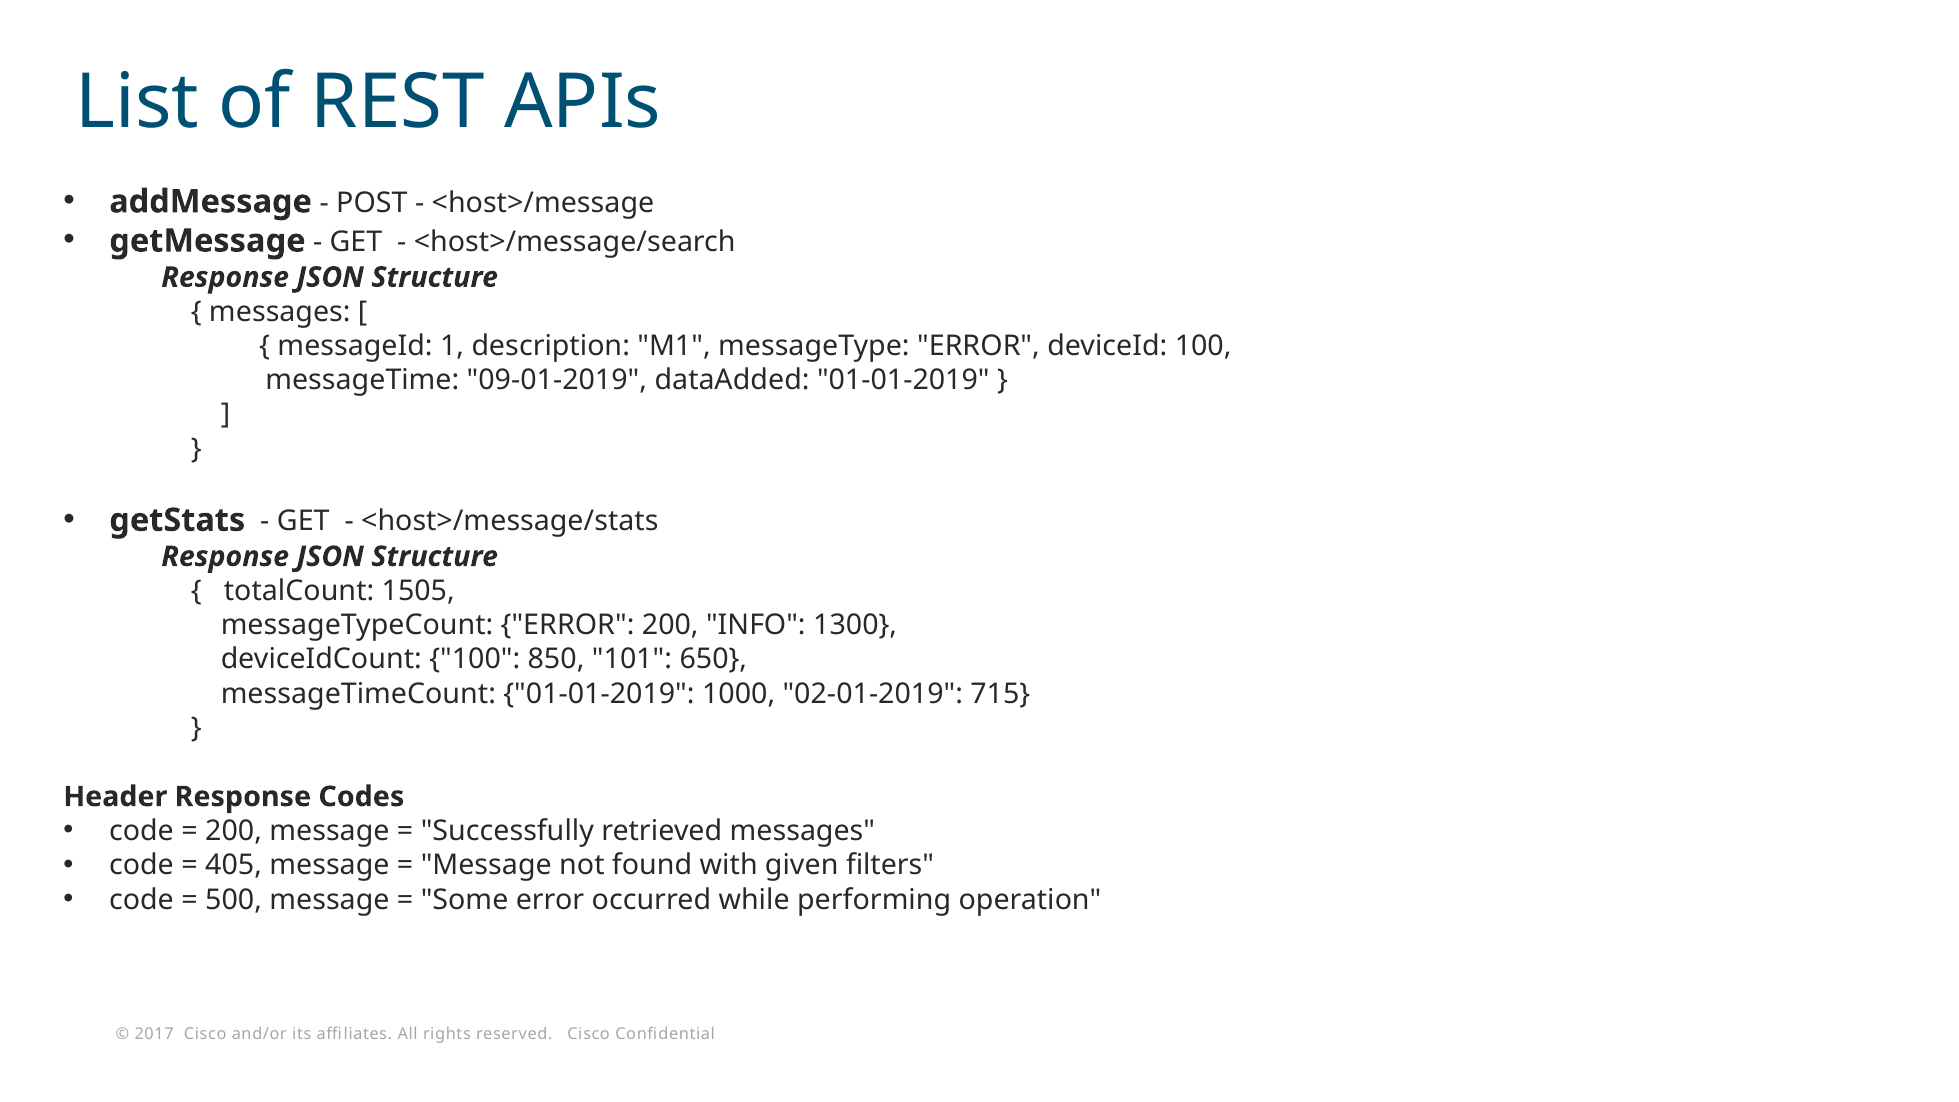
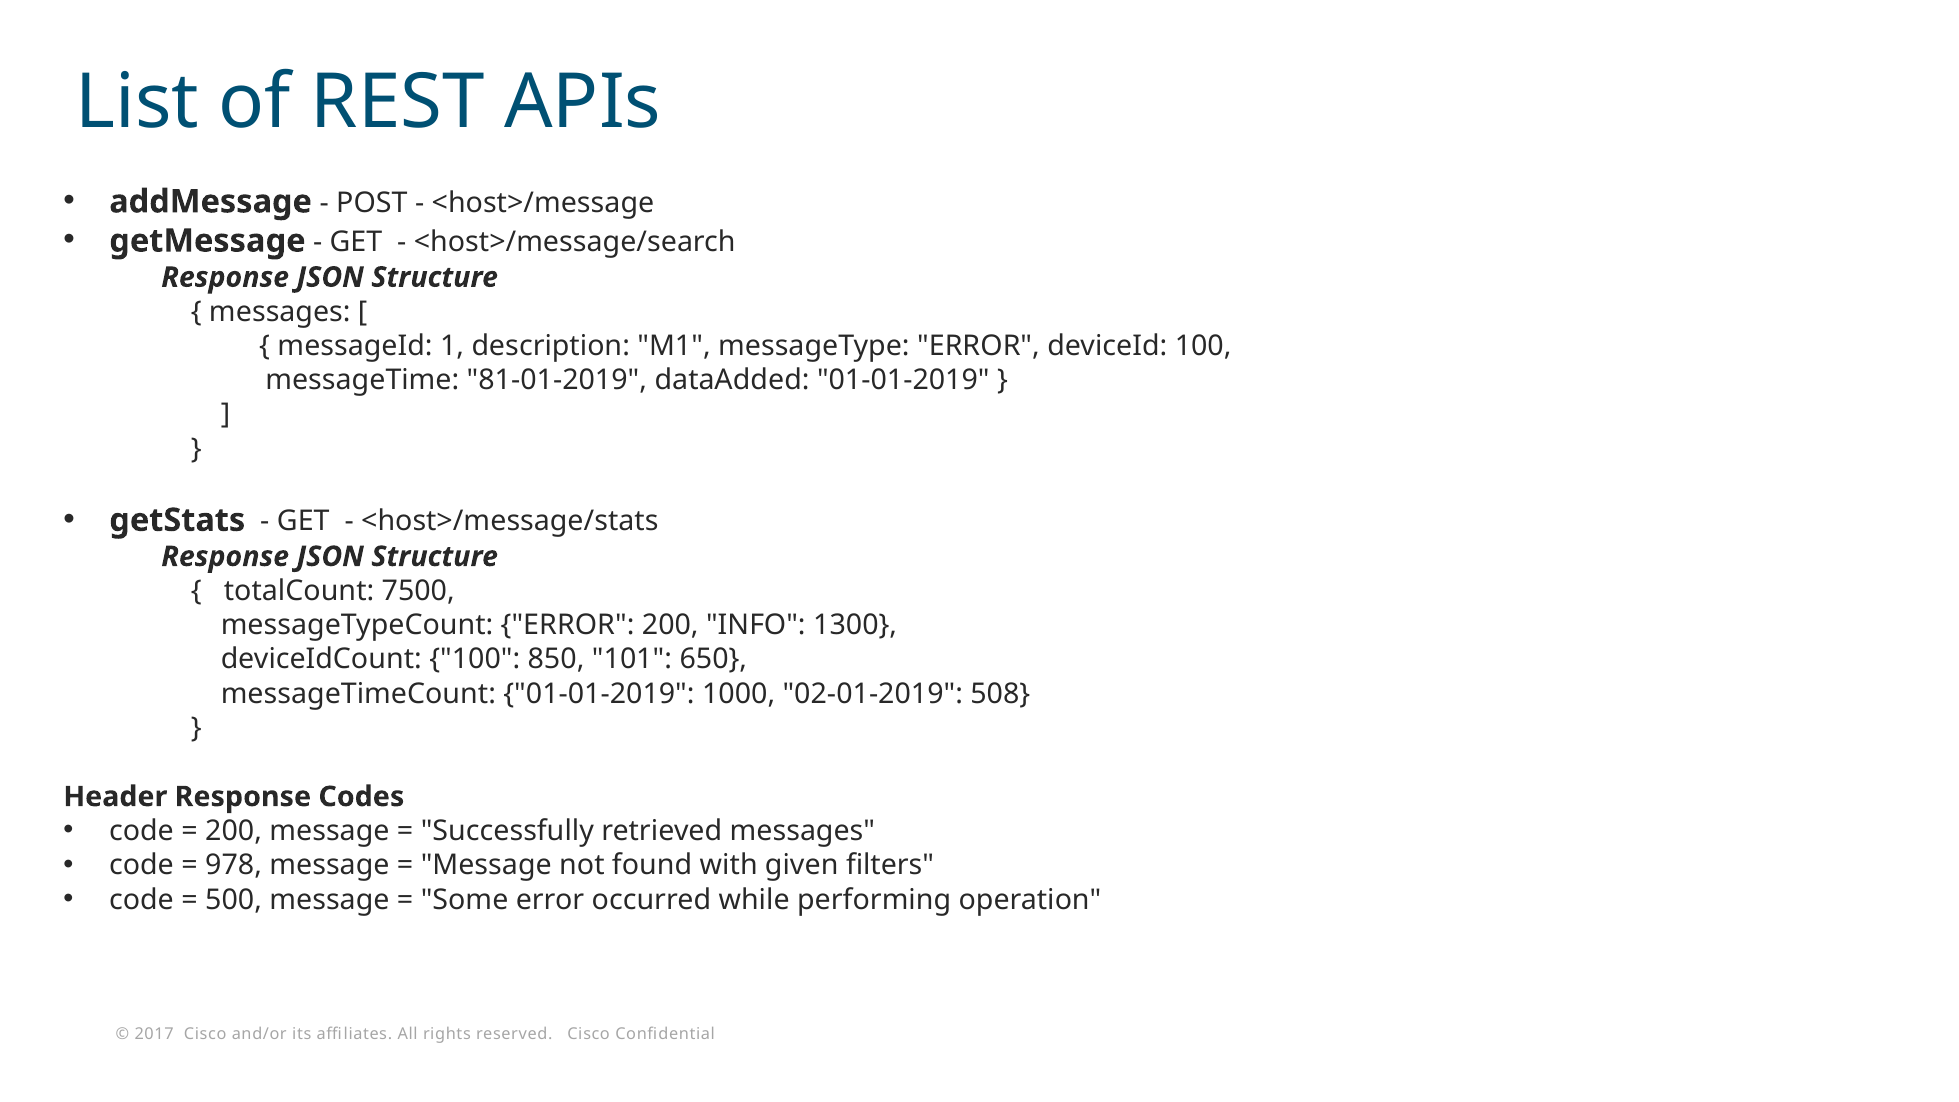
09-01-2019: 09-01-2019 -> 81-01-2019 (557, 380)
1505: 1505 -> 7500 (418, 591)
715: 715 -> 508 (1000, 694)
405: 405 -> 978 (234, 866)
